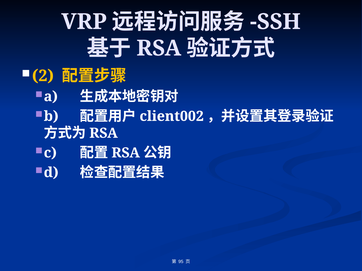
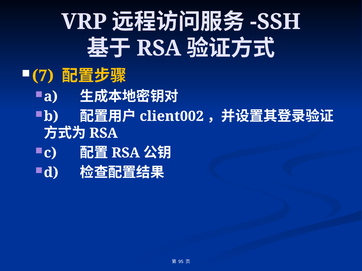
2: 2 -> 7 (43, 76)
